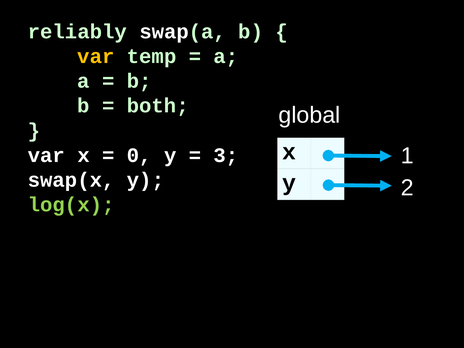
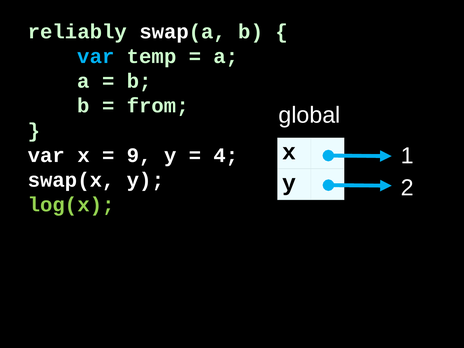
var colour: yellow -> light blue (96, 56)
both: both -> from (158, 106)
0: 0 -> 9 (139, 155)
3: 3 -> 4 (226, 155)
